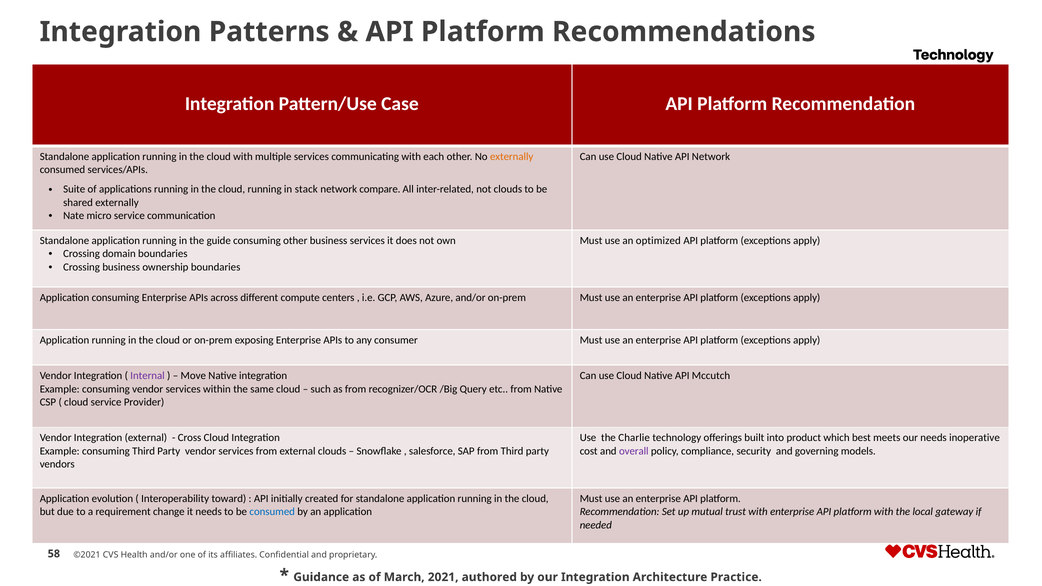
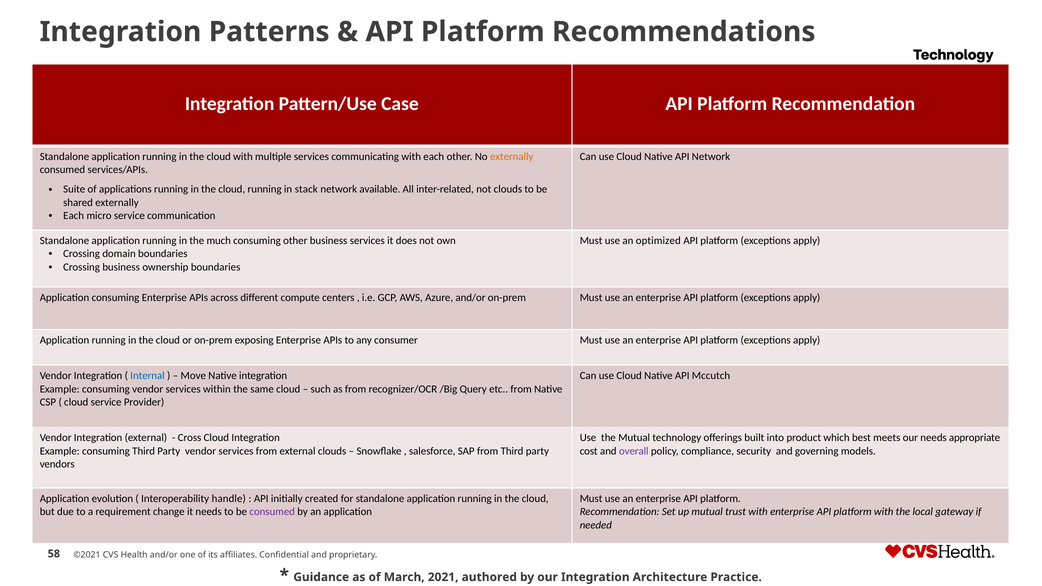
compare: compare -> available (380, 189)
Nate: Nate -> Each (74, 216)
guide: guide -> much (219, 241)
Internal colour: purple -> blue (148, 376)
the Charlie: Charlie -> Mutual (634, 438)
inoperative: inoperative -> appropriate (975, 438)
toward: toward -> handle (229, 499)
consumed colour: blue -> purple (272, 512)
